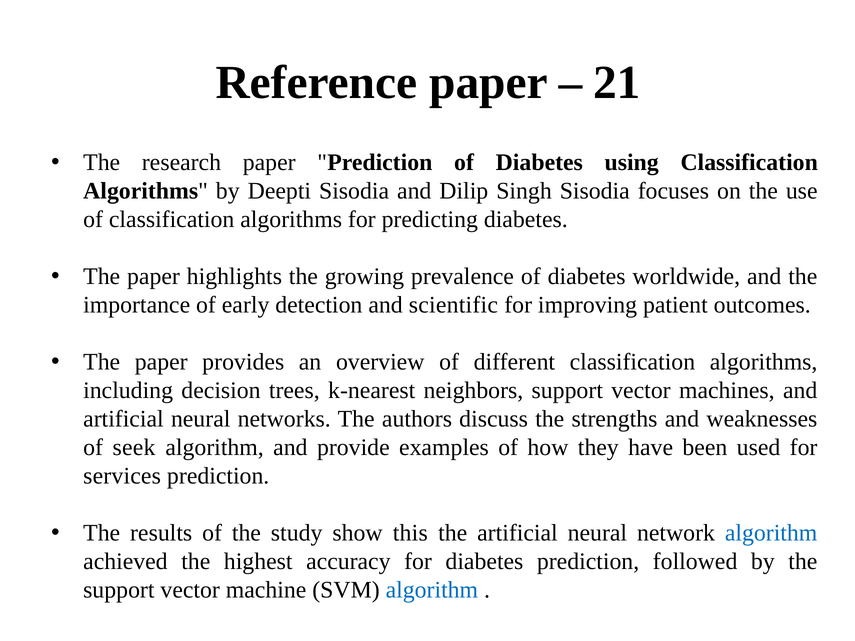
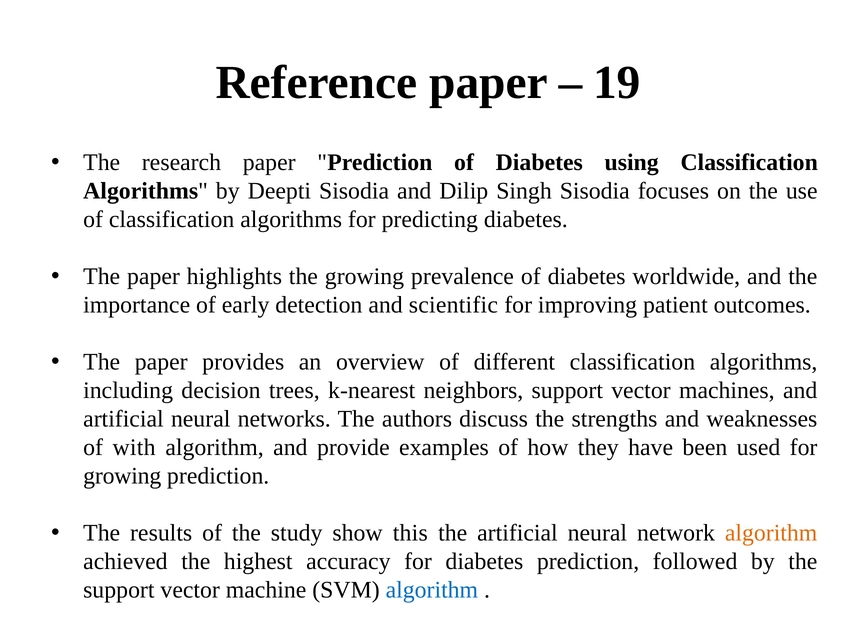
21: 21 -> 19 (617, 82)
seek: seek -> with (134, 448)
services: services -> growing (122, 476)
algorithm colour: blue -> orange (771, 533)
